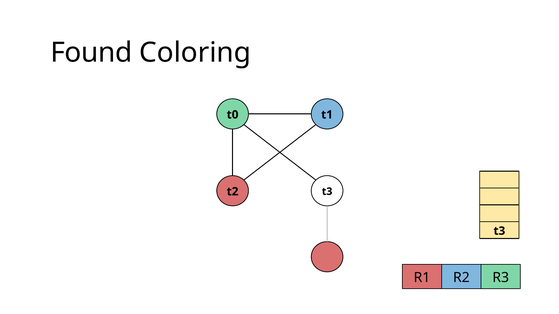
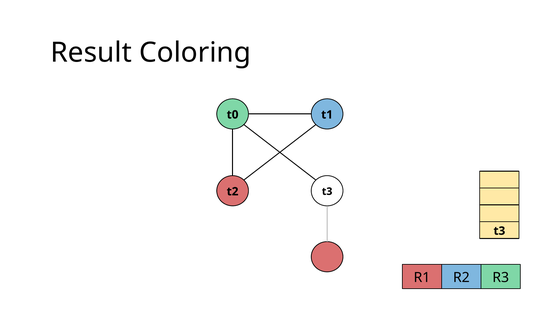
Found: Found -> Result (91, 53)
